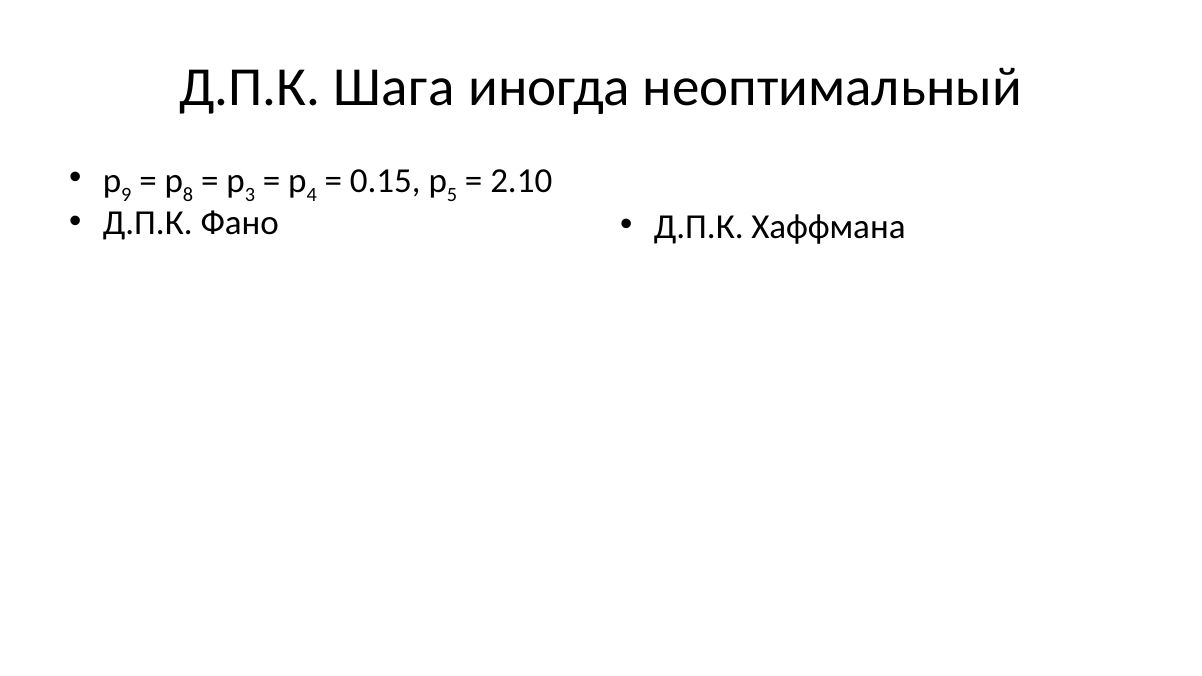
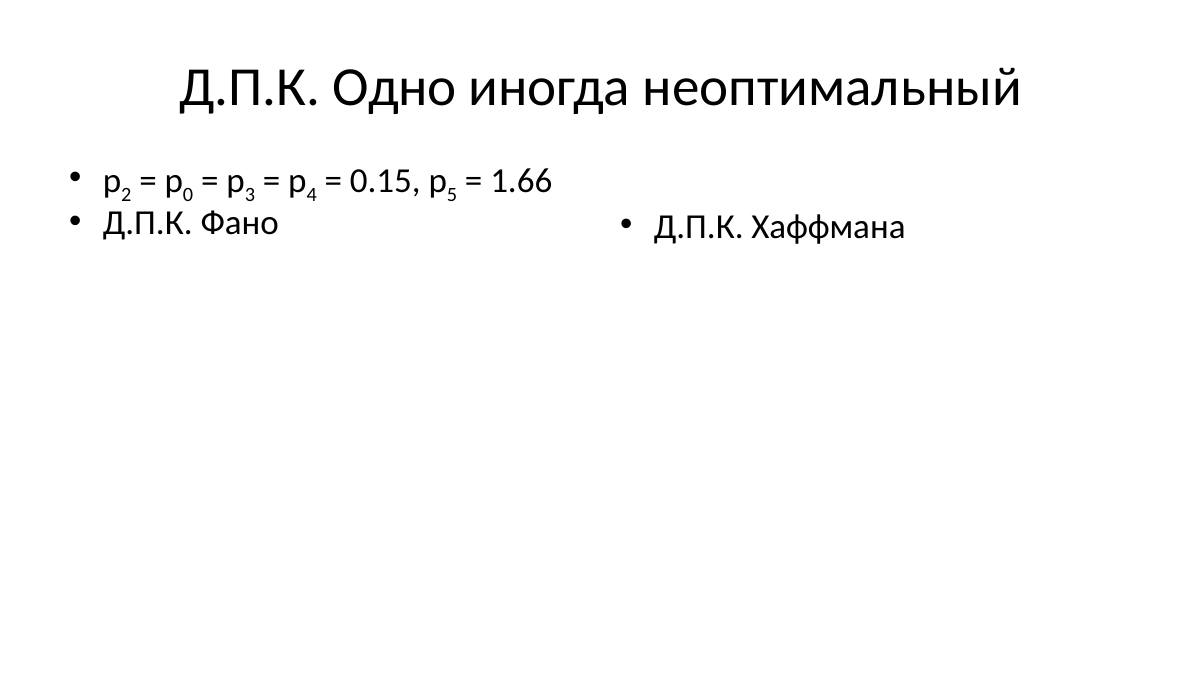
Шага: Шага -> Одно (395, 87)
9: 9 -> 2 (126, 195)
8: 8 -> 0 (188, 195)
2.10: 2.10 -> 1.66 (521, 181)
